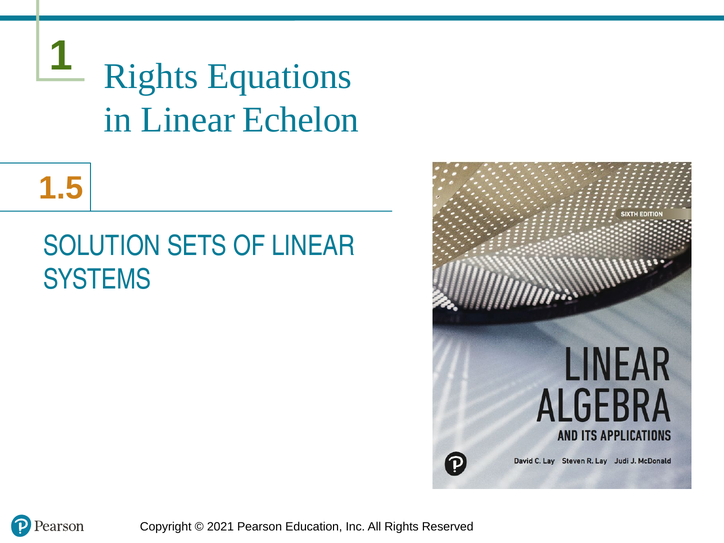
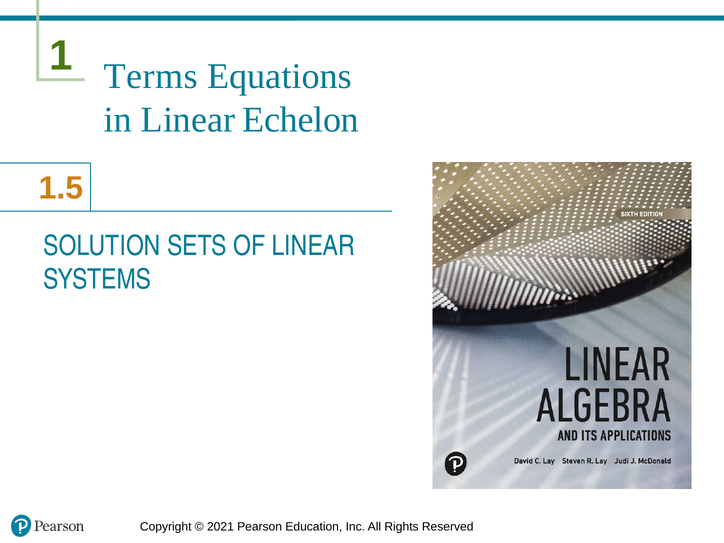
Rights: Rights -> Terms (151, 76)
